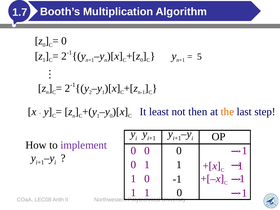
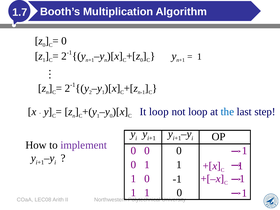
5: 5 -> 1 (199, 57)
It least: least -> loop (159, 112)
not then: then -> loop (198, 112)
the colour: orange -> blue (227, 112)
